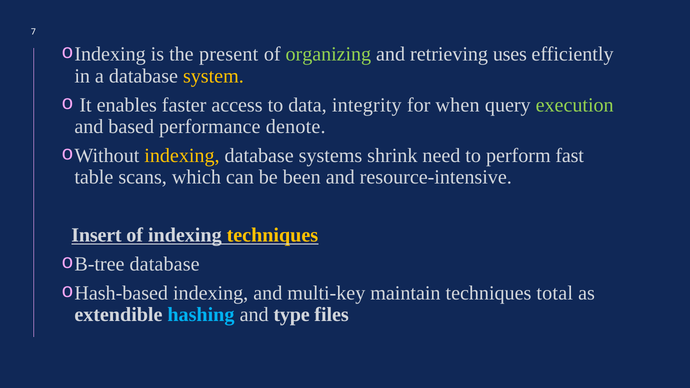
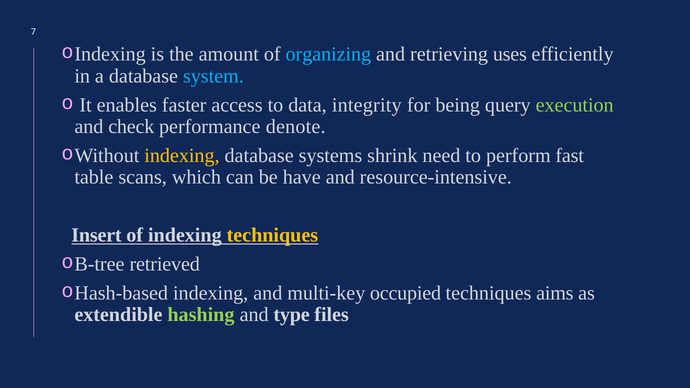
present: present -> amount (229, 54)
organizing colour: light green -> light blue (328, 54)
system colour: yellow -> light blue (213, 76)
when: when -> being (458, 105)
based: based -> check (131, 127)
been: been -> have (302, 177)
database: database -> retrieved (165, 264)
maintain: maintain -> occupied (406, 293)
total: total -> aims (555, 293)
hashing colour: light blue -> light green (201, 315)
